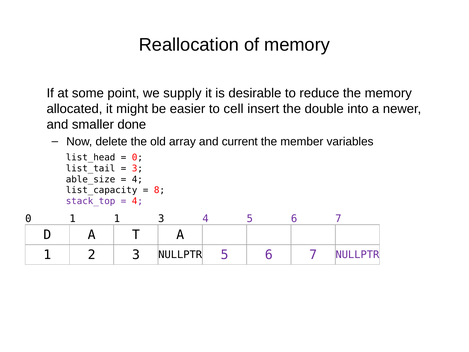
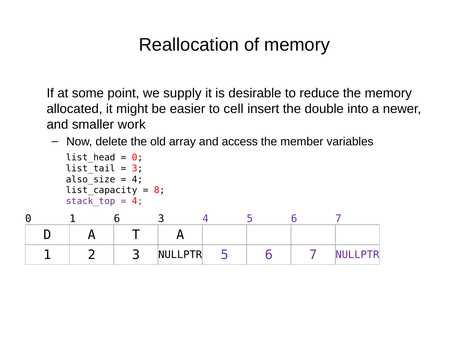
done: done -> work (132, 124)
current: current -> access (240, 142)
able_size: able_size -> also_size (91, 179)
1 1: 1 -> 6 (117, 219)
